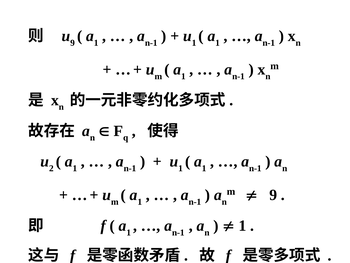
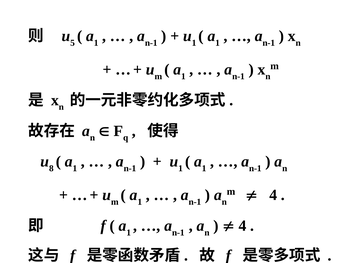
9: 9 -> 5 (73, 43)
2: 2 -> 8 (51, 168)
9: 9 -> 4 (273, 195)
1: 1 -> 4 (242, 225)
